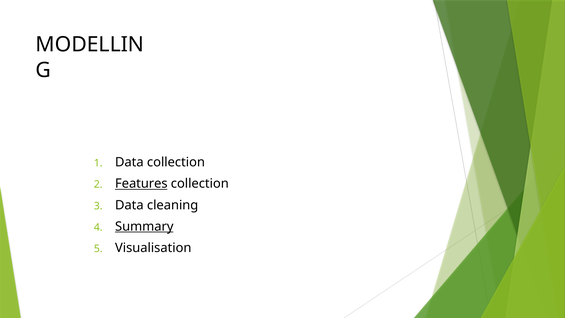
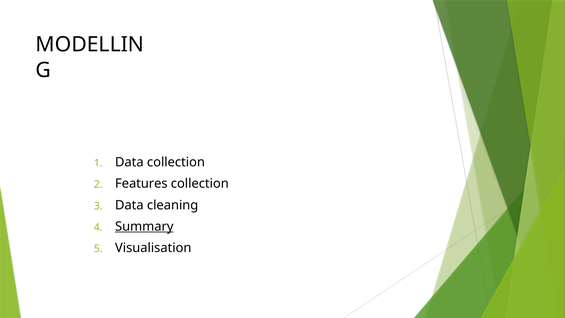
Features underline: present -> none (141, 184)
